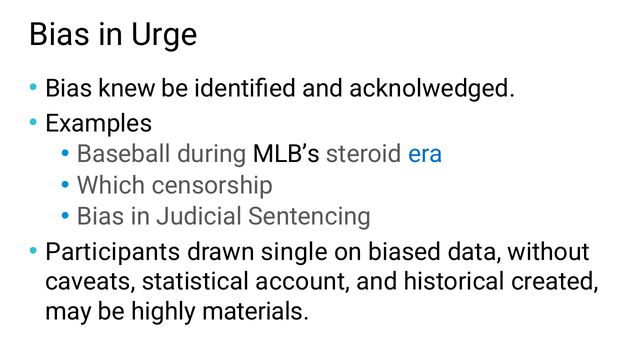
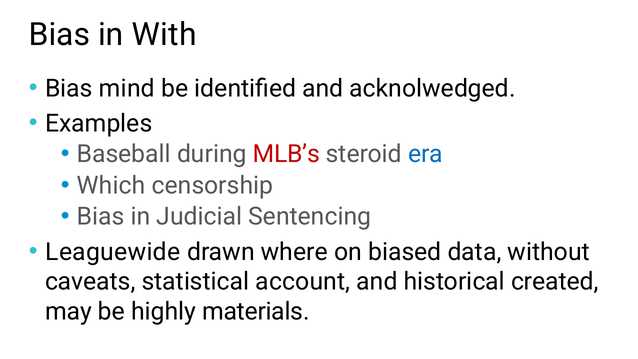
Urge: Urge -> With (164, 35)
knew: knew -> mind (127, 89)
MLB’s colour: black -> red (286, 154)
Participants: Participants -> Leaguewide (113, 252)
single: single -> where (294, 252)
